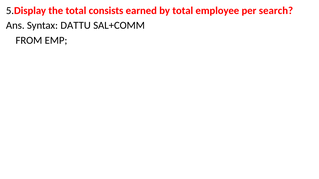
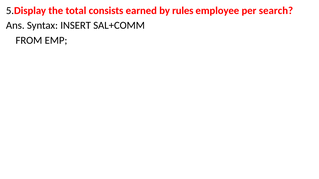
by total: total -> rules (183, 11)
DATTU: DATTU -> INSERT (76, 26)
